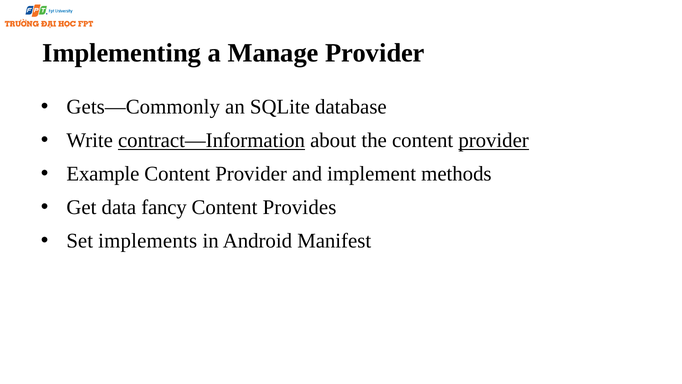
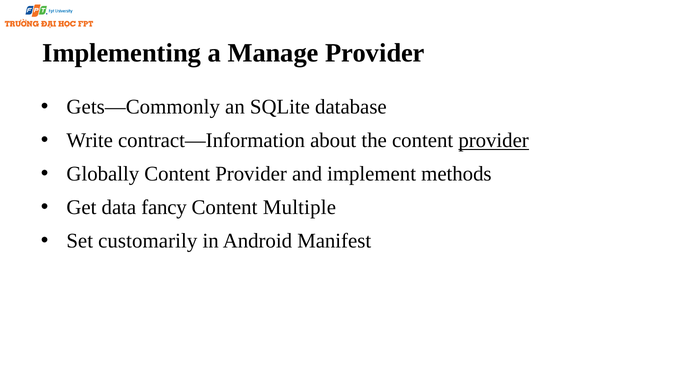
contract—Information underline: present -> none (211, 141)
Example: Example -> Globally (103, 174)
Provides: Provides -> Multiple (299, 208)
implements: implements -> customarily (148, 241)
